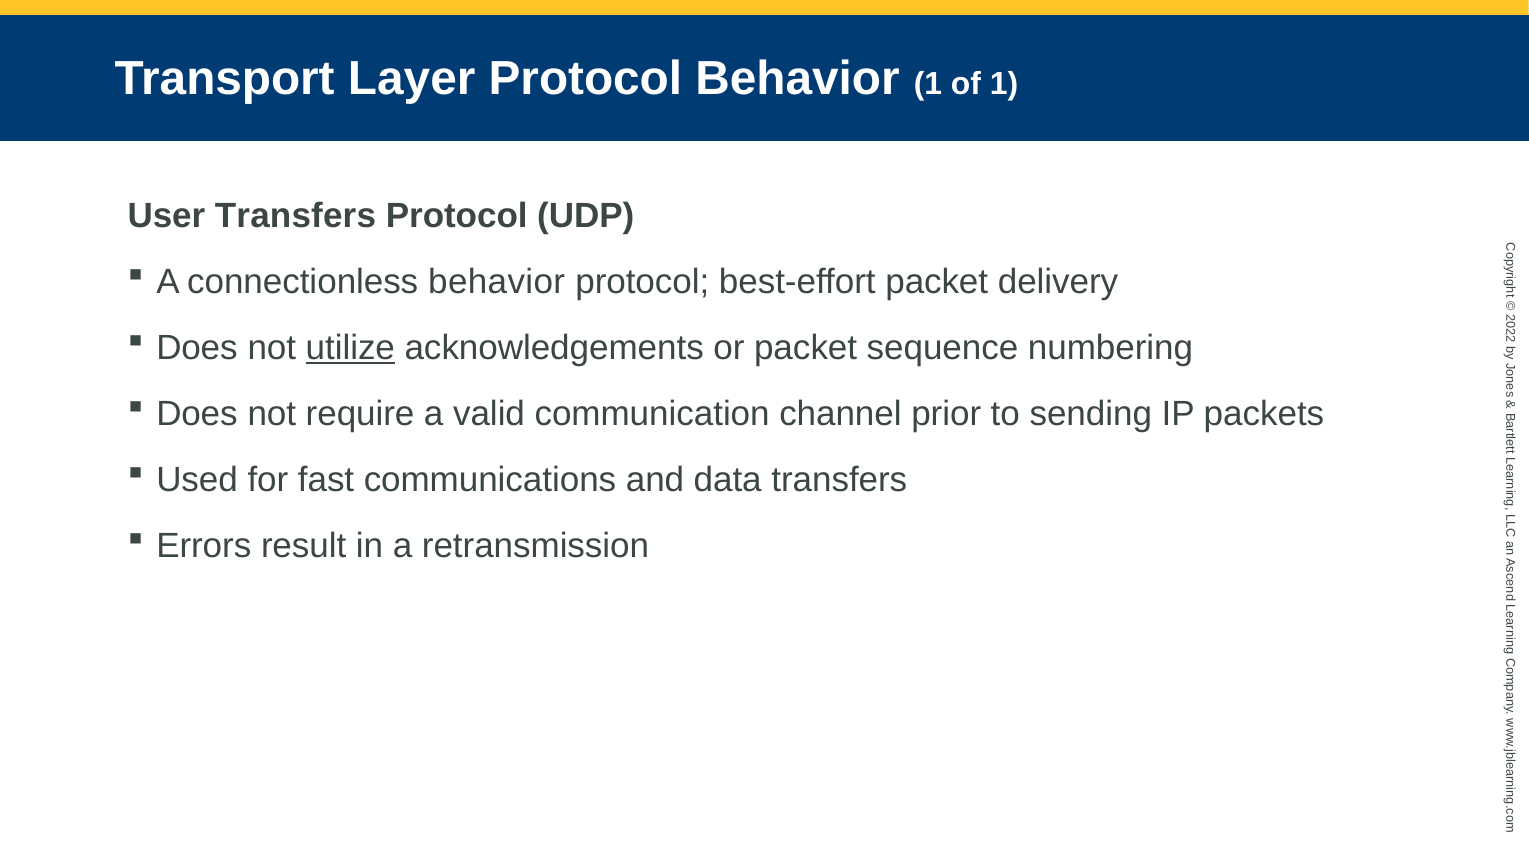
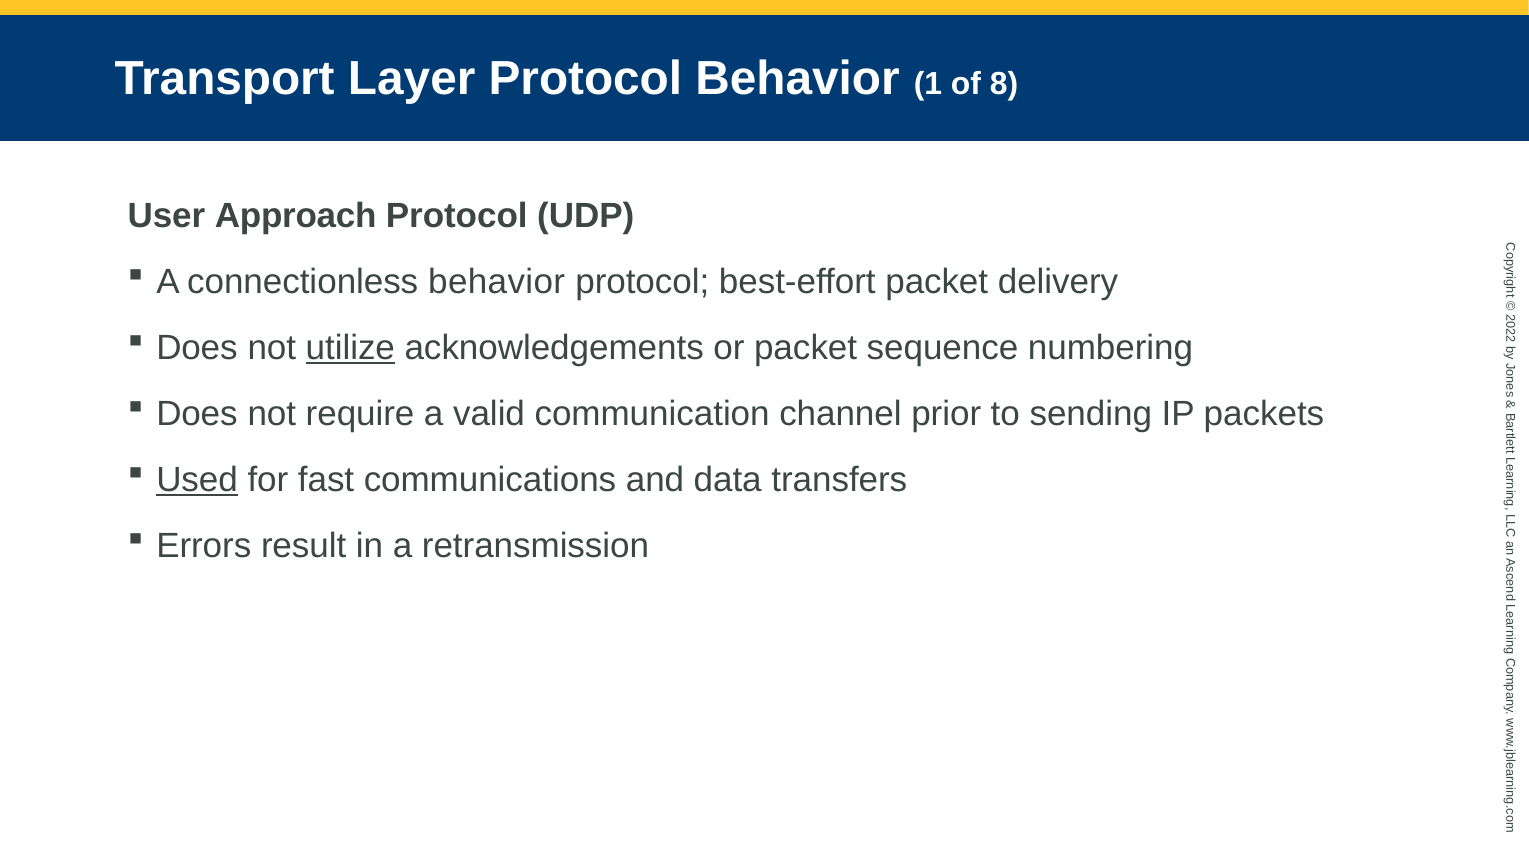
of 1: 1 -> 8 (1004, 84)
User Transfers: Transfers -> Approach (296, 216)
Used underline: none -> present (197, 480)
